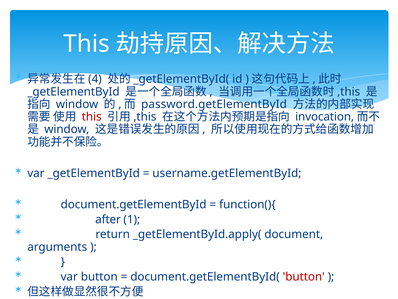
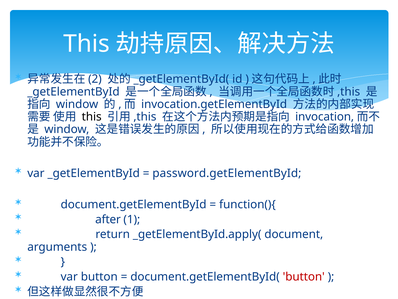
4: 4 -> 2 (95, 79)
password.getElementById: password.getElementById -> invocation.getElementById (214, 104)
this colour: red -> black (92, 117)
username.getElementById: username.getElementById -> password.getElementById (227, 173)
